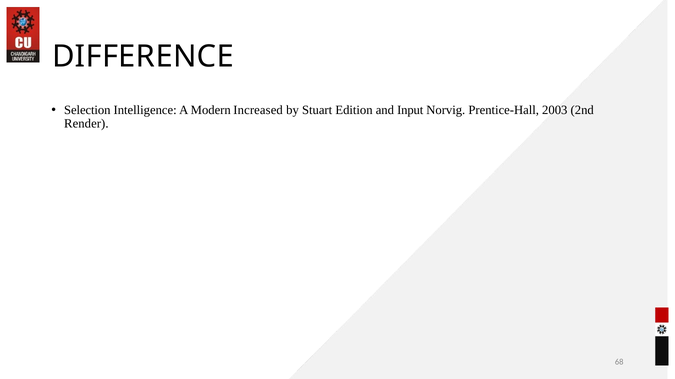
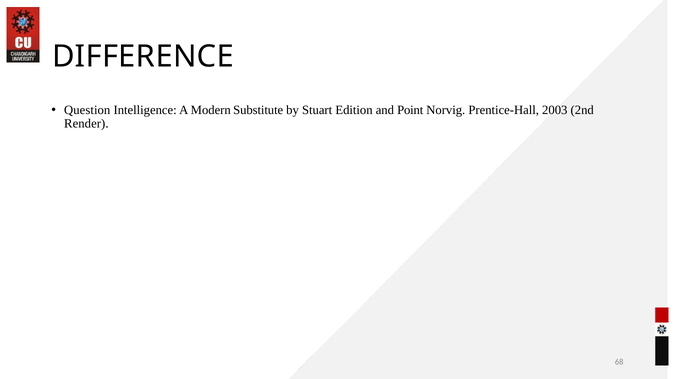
Selection: Selection -> Question (87, 110)
Increased: Increased -> Substitute (258, 110)
Input: Input -> Point (410, 110)
